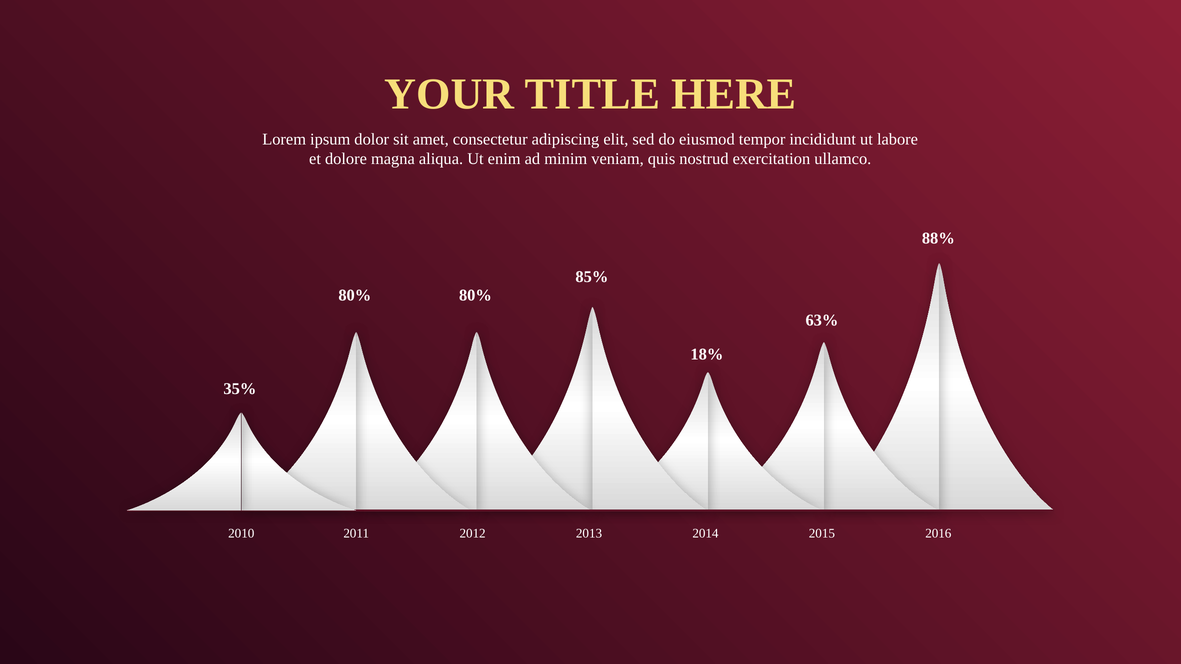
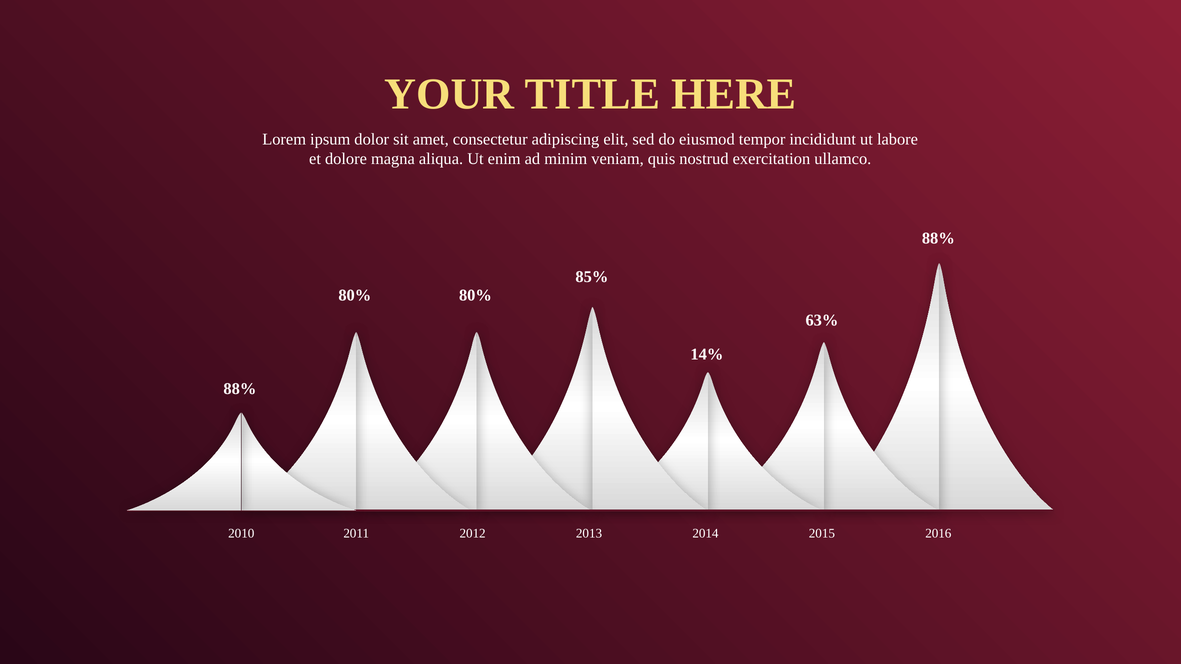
18%: 18% -> 14% (707, 354)
35%: 35% -> 88% (240, 389)
